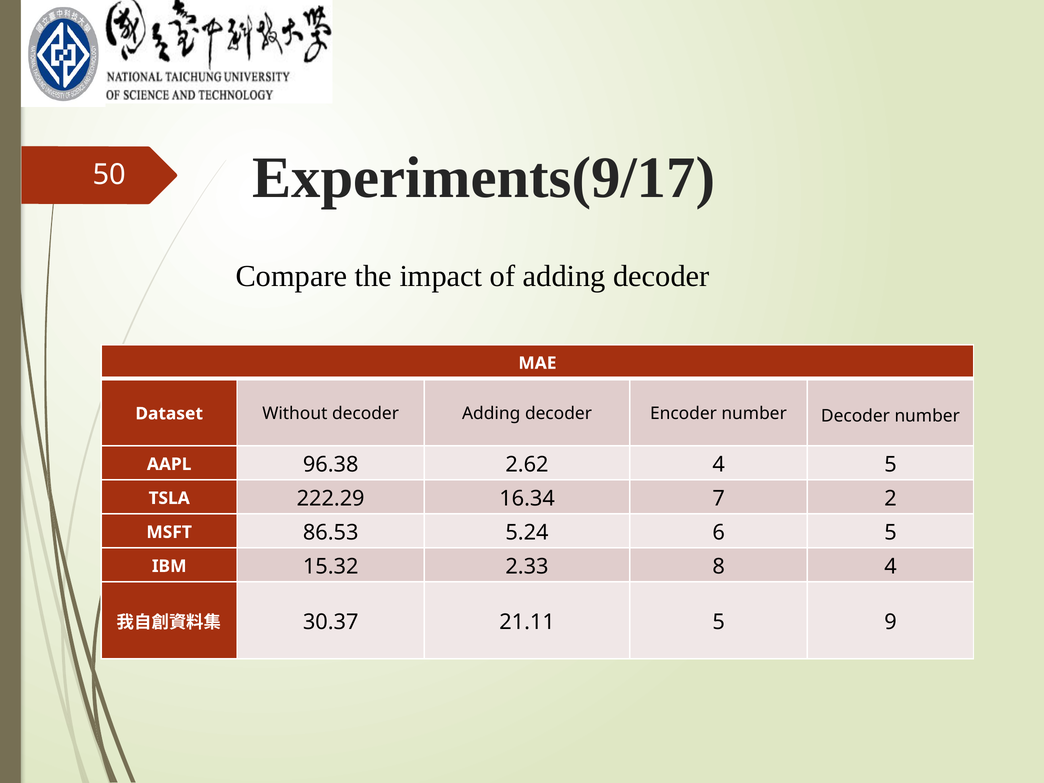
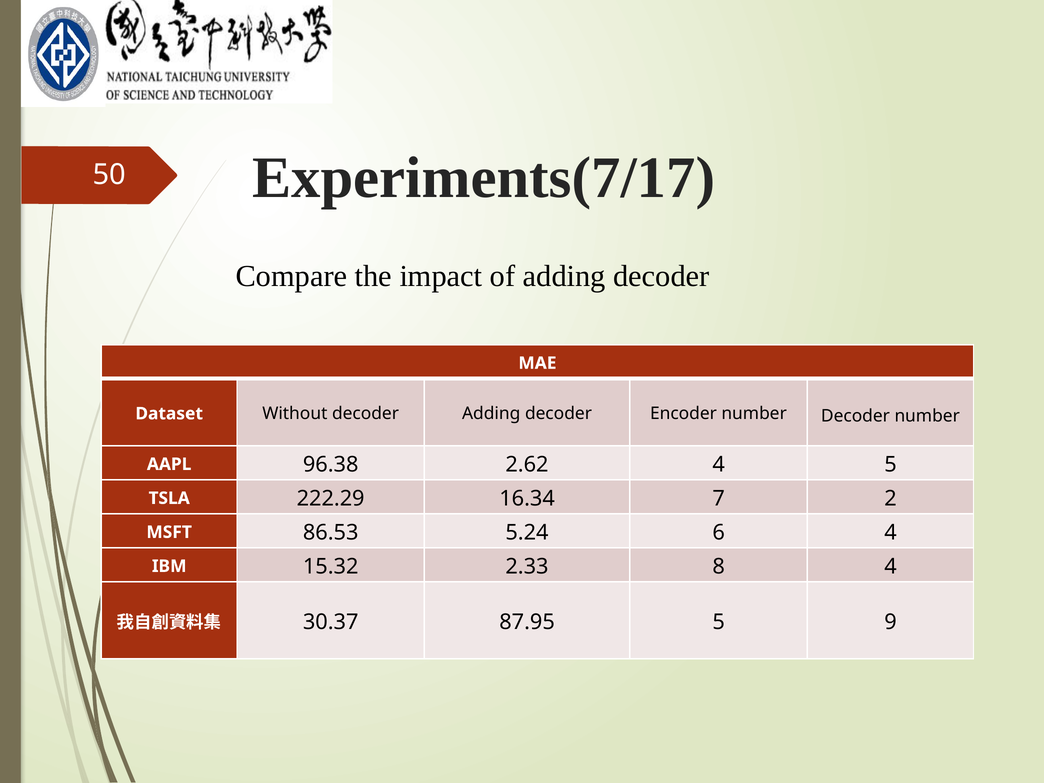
Experiments(9/17: Experiments(9/17 -> Experiments(7/17 (484, 178)
6 5: 5 -> 4 (890, 532)
21.11: 21.11 -> 87.95 (527, 622)
